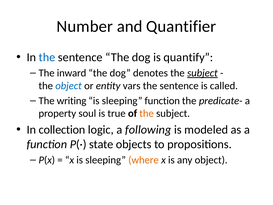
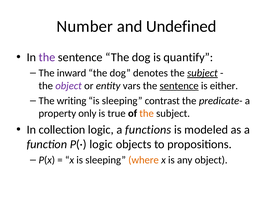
Quantifier: Quantifier -> Undefined (181, 26)
the colour: blue -> purple (47, 57)
object colour: blue -> purple (69, 86)
sentence underline: none -> present (179, 86)
called: called -> either (224, 86)
sleeping function: function -> contrast (162, 101)
soul: soul -> only (87, 113)
following: following -> functions (148, 130)
P(· state: state -> logic (101, 144)
